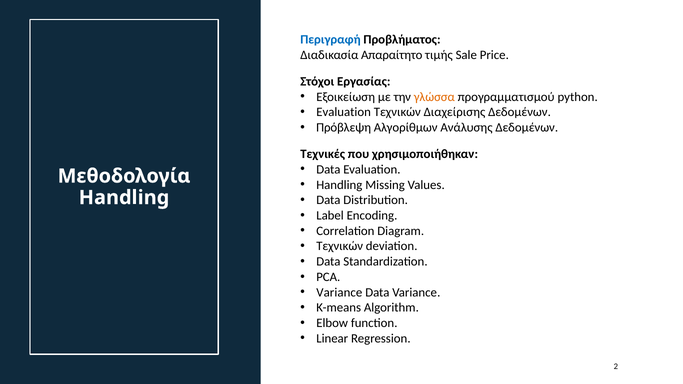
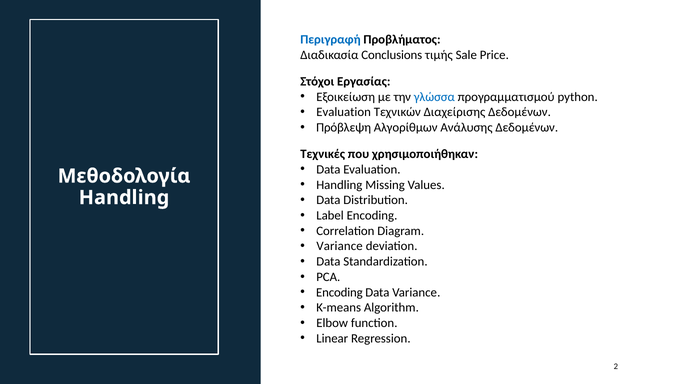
Απαραίτητο: Απαραίτητο -> Conclusions (392, 55)
γλώσσα colour: orange -> blue (434, 97)
Τεχνικών: Τεχνικών -> Variance (340, 246)
Variance: Variance -> Encoding (339, 292)
